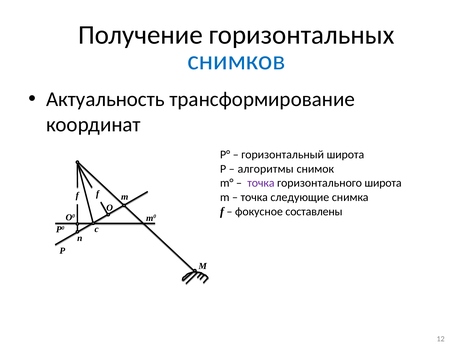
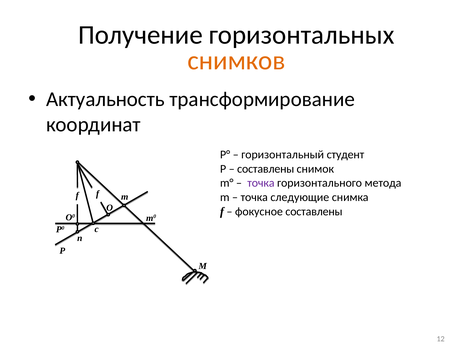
снимков colour: blue -> orange (236, 61)
горизонтальный широта: широта -> студент (345, 155)
алгоритмы: алгоритмы -> составлены (266, 169)
горизонтального широта: широта -> метода (383, 183)
